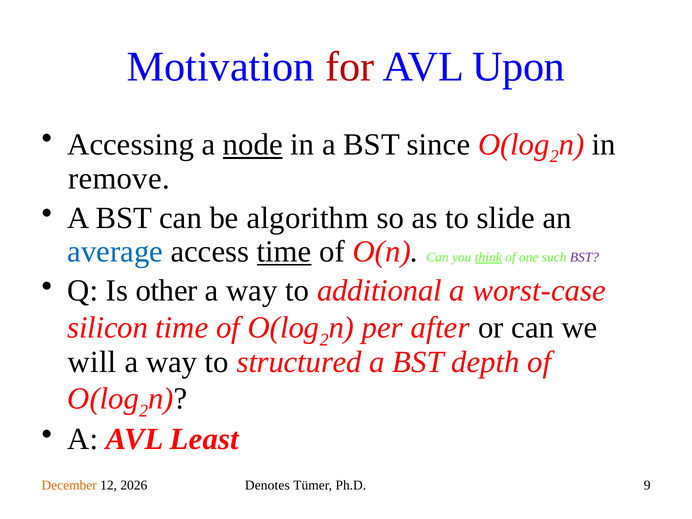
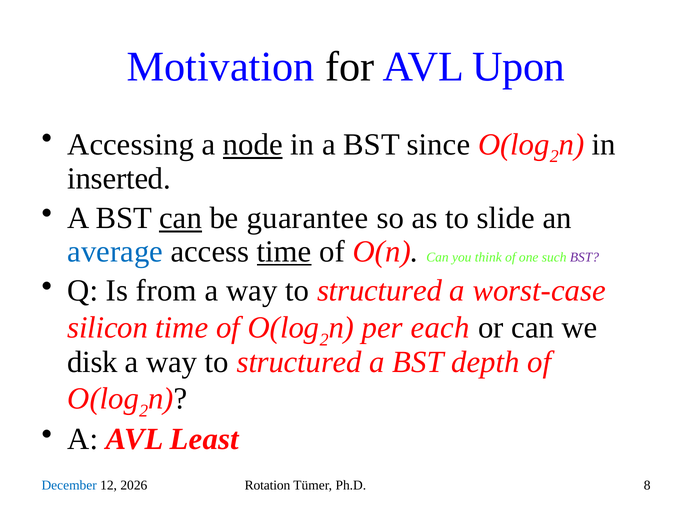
for colour: red -> black (350, 67)
remove: remove -> inserted (119, 179)
can underline: none -> present (181, 218)
algorithm: algorithm -> guarantee (308, 218)
think underline: present -> none (488, 257)
other: other -> from (166, 291)
additional: additional -> structured (379, 291)
after: after -> each (440, 328)
will: will -> disk (92, 362)
December colour: orange -> blue (69, 485)
Denotes: Denotes -> Rotation (267, 485)
9: 9 -> 8 (647, 485)
